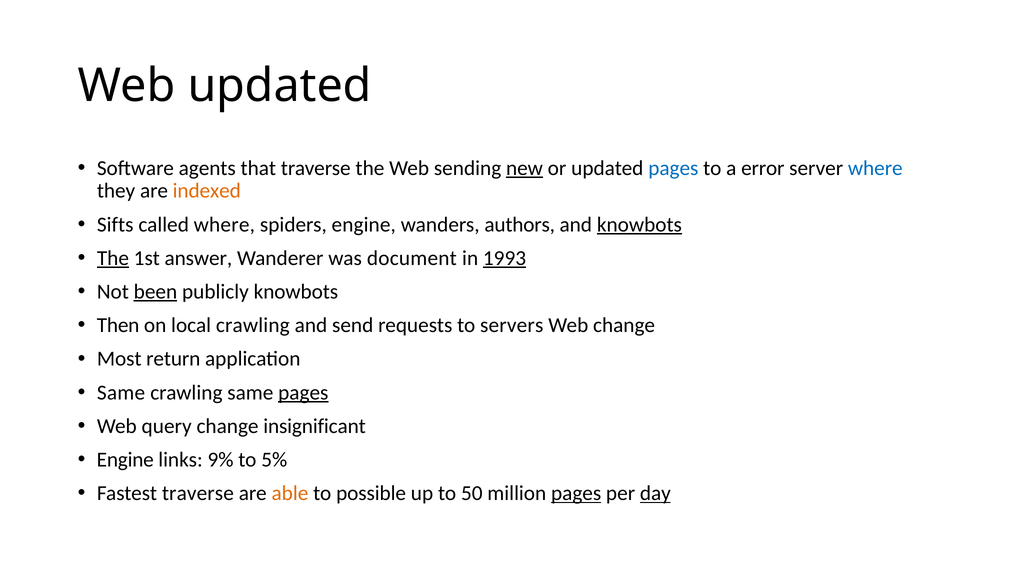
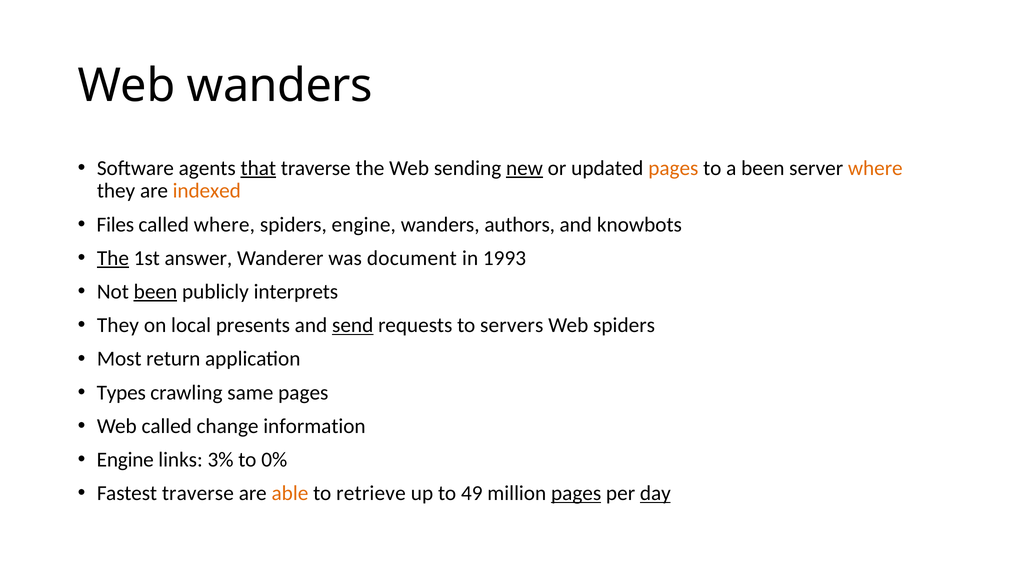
Web updated: updated -> wanders (280, 86)
that underline: none -> present (258, 168)
pages colour: blue -> orange (673, 168)
a error: error -> been (763, 168)
where colour: blue -> orange (875, 168)
Sifts: Sifts -> Files (115, 224)
knowbots underline: present -> none (639, 224)
1993 underline: present -> none (505, 258)
publicly knowbots: knowbots -> interprets (296, 292)
Then: Then -> They (118, 325)
local crawling: crawling -> presents (253, 325)
send underline: none -> present (353, 325)
Web change: change -> spiders (624, 325)
Same: Same -> Types (121, 392)
pages underline: present -> none (303, 392)
Web query: query -> called (167, 426)
insignificant: insignificant -> information (314, 426)
9%: 9% -> 3% (220, 460)
5%: 5% -> 0% (274, 460)
possible: possible -> retrieve (371, 493)
50: 50 -> 49 (472, 493)
